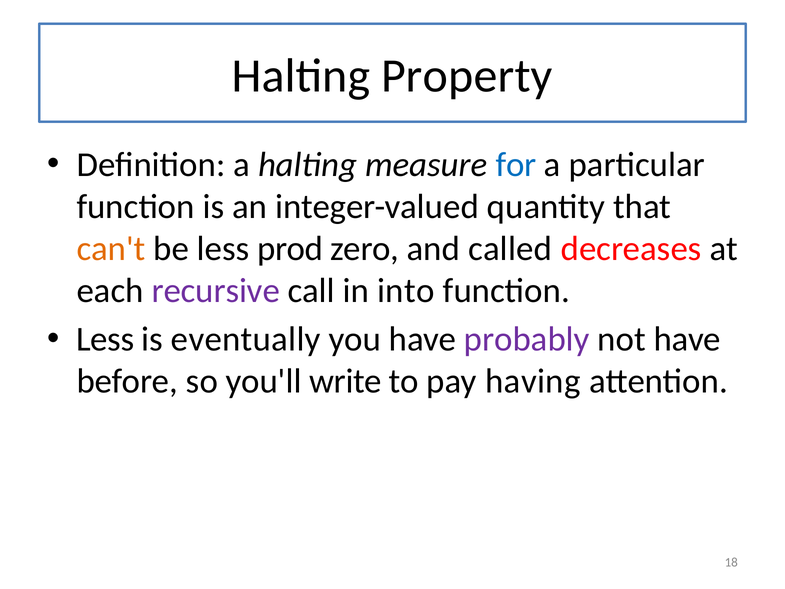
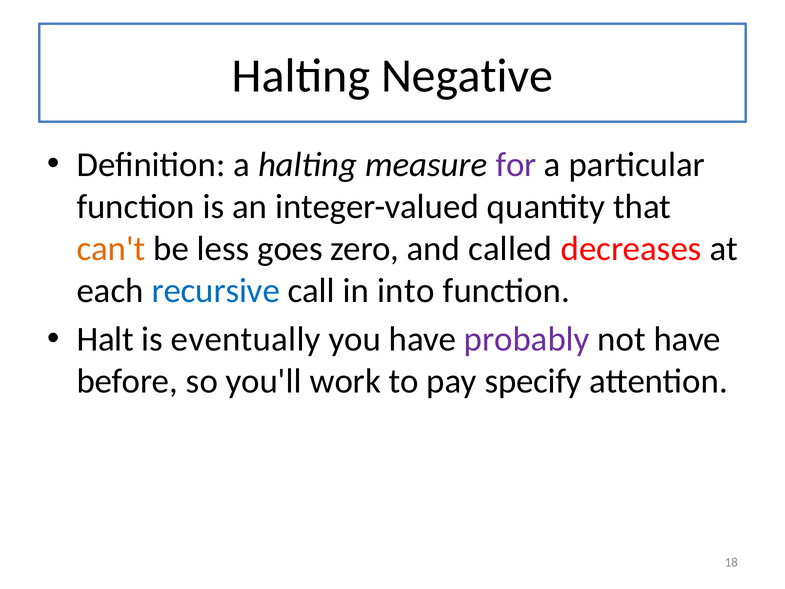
Property: Property -> Negative (467, 76)
for colour: blue -> purple (516, 165)
prod: prod -> goes (290, 249)
recursive colour: purple -> blue (216, 290)
Less: Less -> Halt (105, 339)
write: write -> work (345, 381)
having: having -> specify (533, 381)
